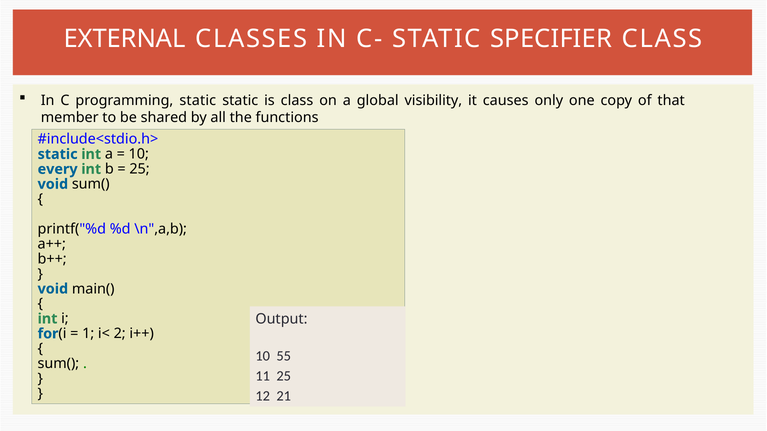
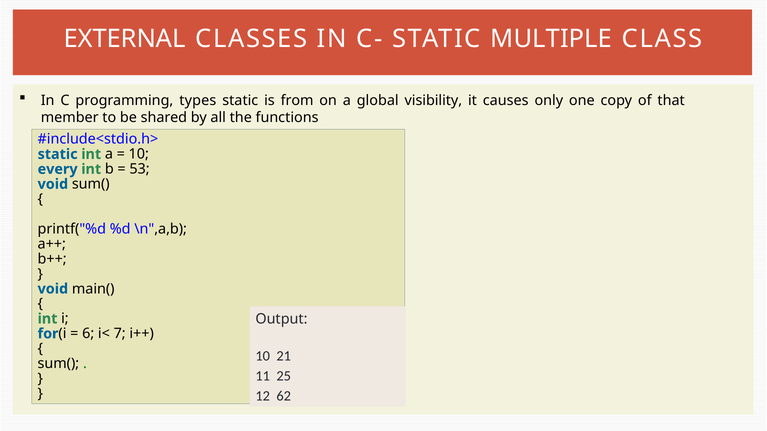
SPECIFIER: SPECIFIER -> MULTIPLE (551, 39)
programming static: static -> types (198, 101)
is class: class -> from (297, 101)
25: 25 -> 53 (140, 169)
1: 1 -> 6 (88, 334)
2: 2 -> 7 (120, 334)
55: 55 -> 21 (284, 356)
21: 21 -> 62 (284, 397)
